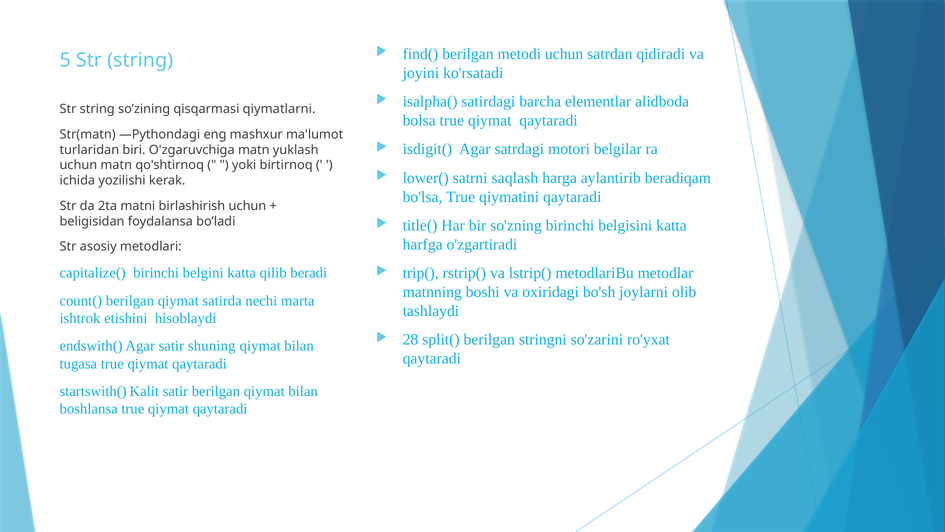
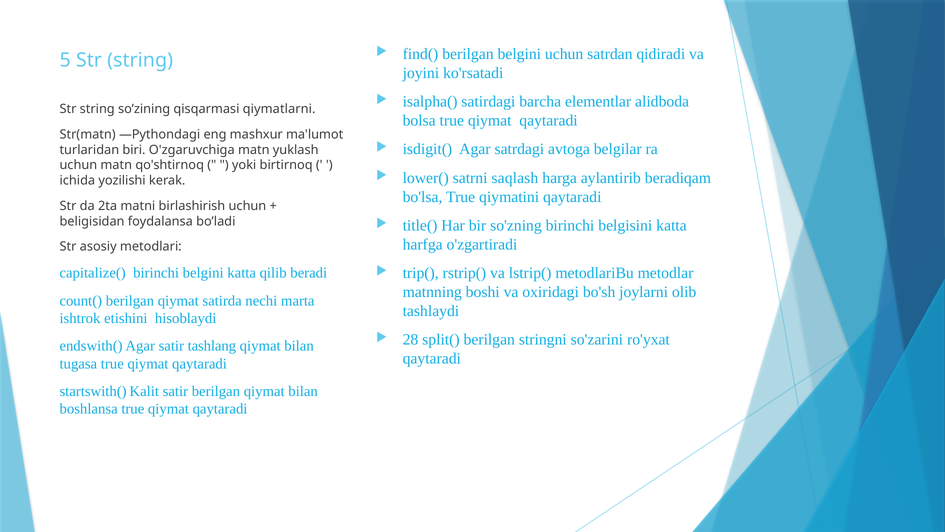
berilgan metodi: metodi -> belgini (519, 54)
motori: motori -> avtoga (569, 149)
shuning: shuning -> tashlang (212, 346)
